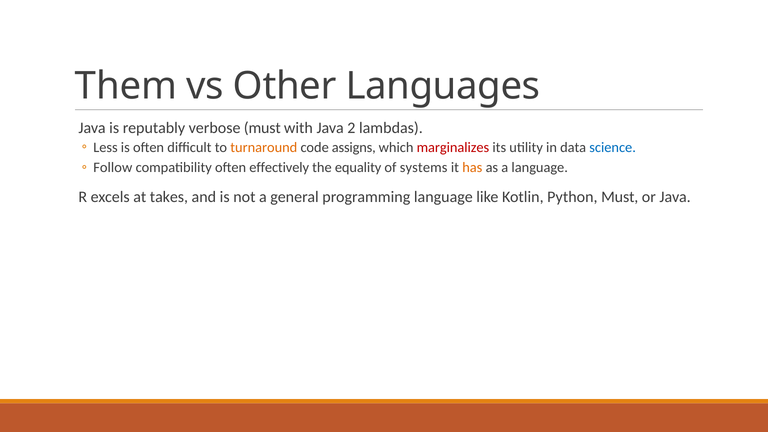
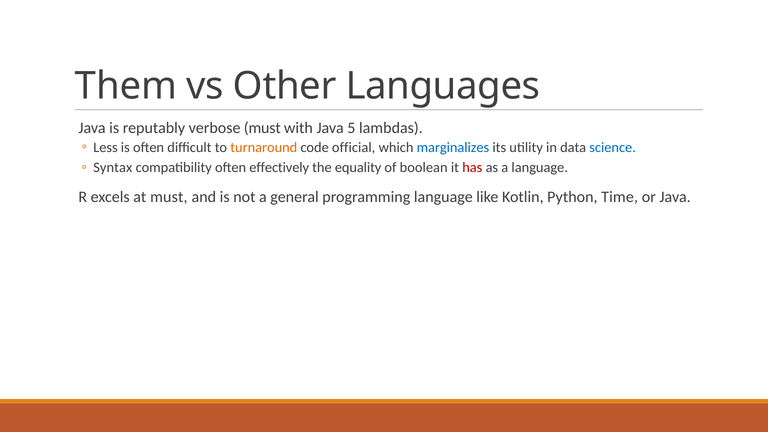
2: 2 -> 5 (351, 128)
assigns: assigns -> official (354, 147)
marginalizes colour: red -> blue (453, 147)
Follow: Follow -> Syntax (113, 168)
systems: systems -> boolean (424, 168)
has colour: orange -> red (472, 168)
at takes: takes -> must (169, 197)
Python Must: Must -> Time (620, 197)
